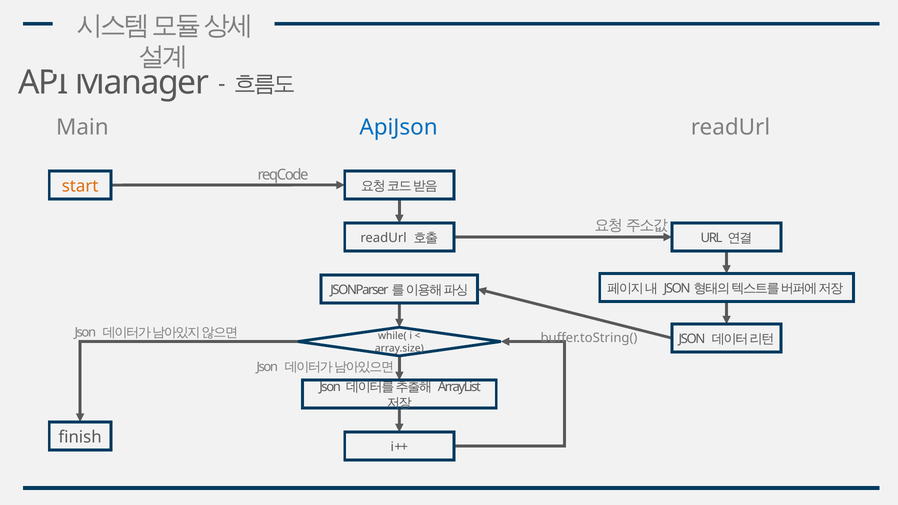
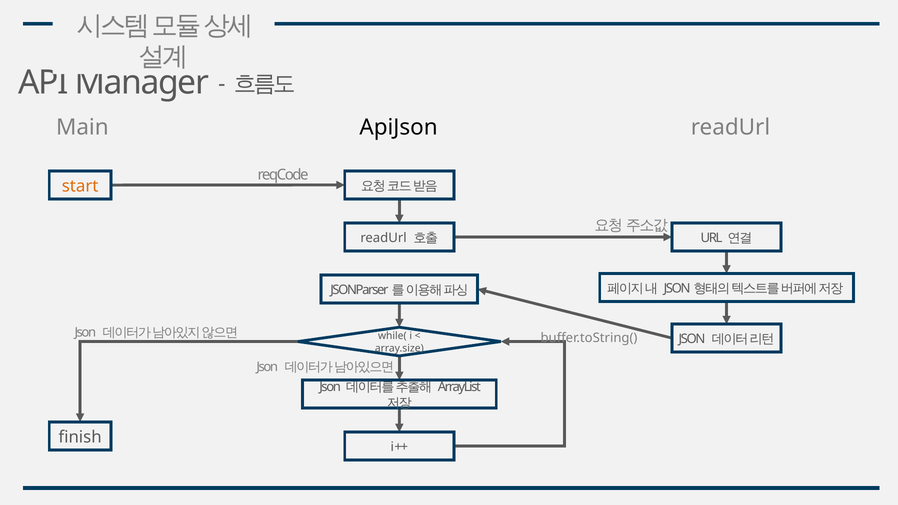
ApiJson colour: blue -> black (399, 127)
